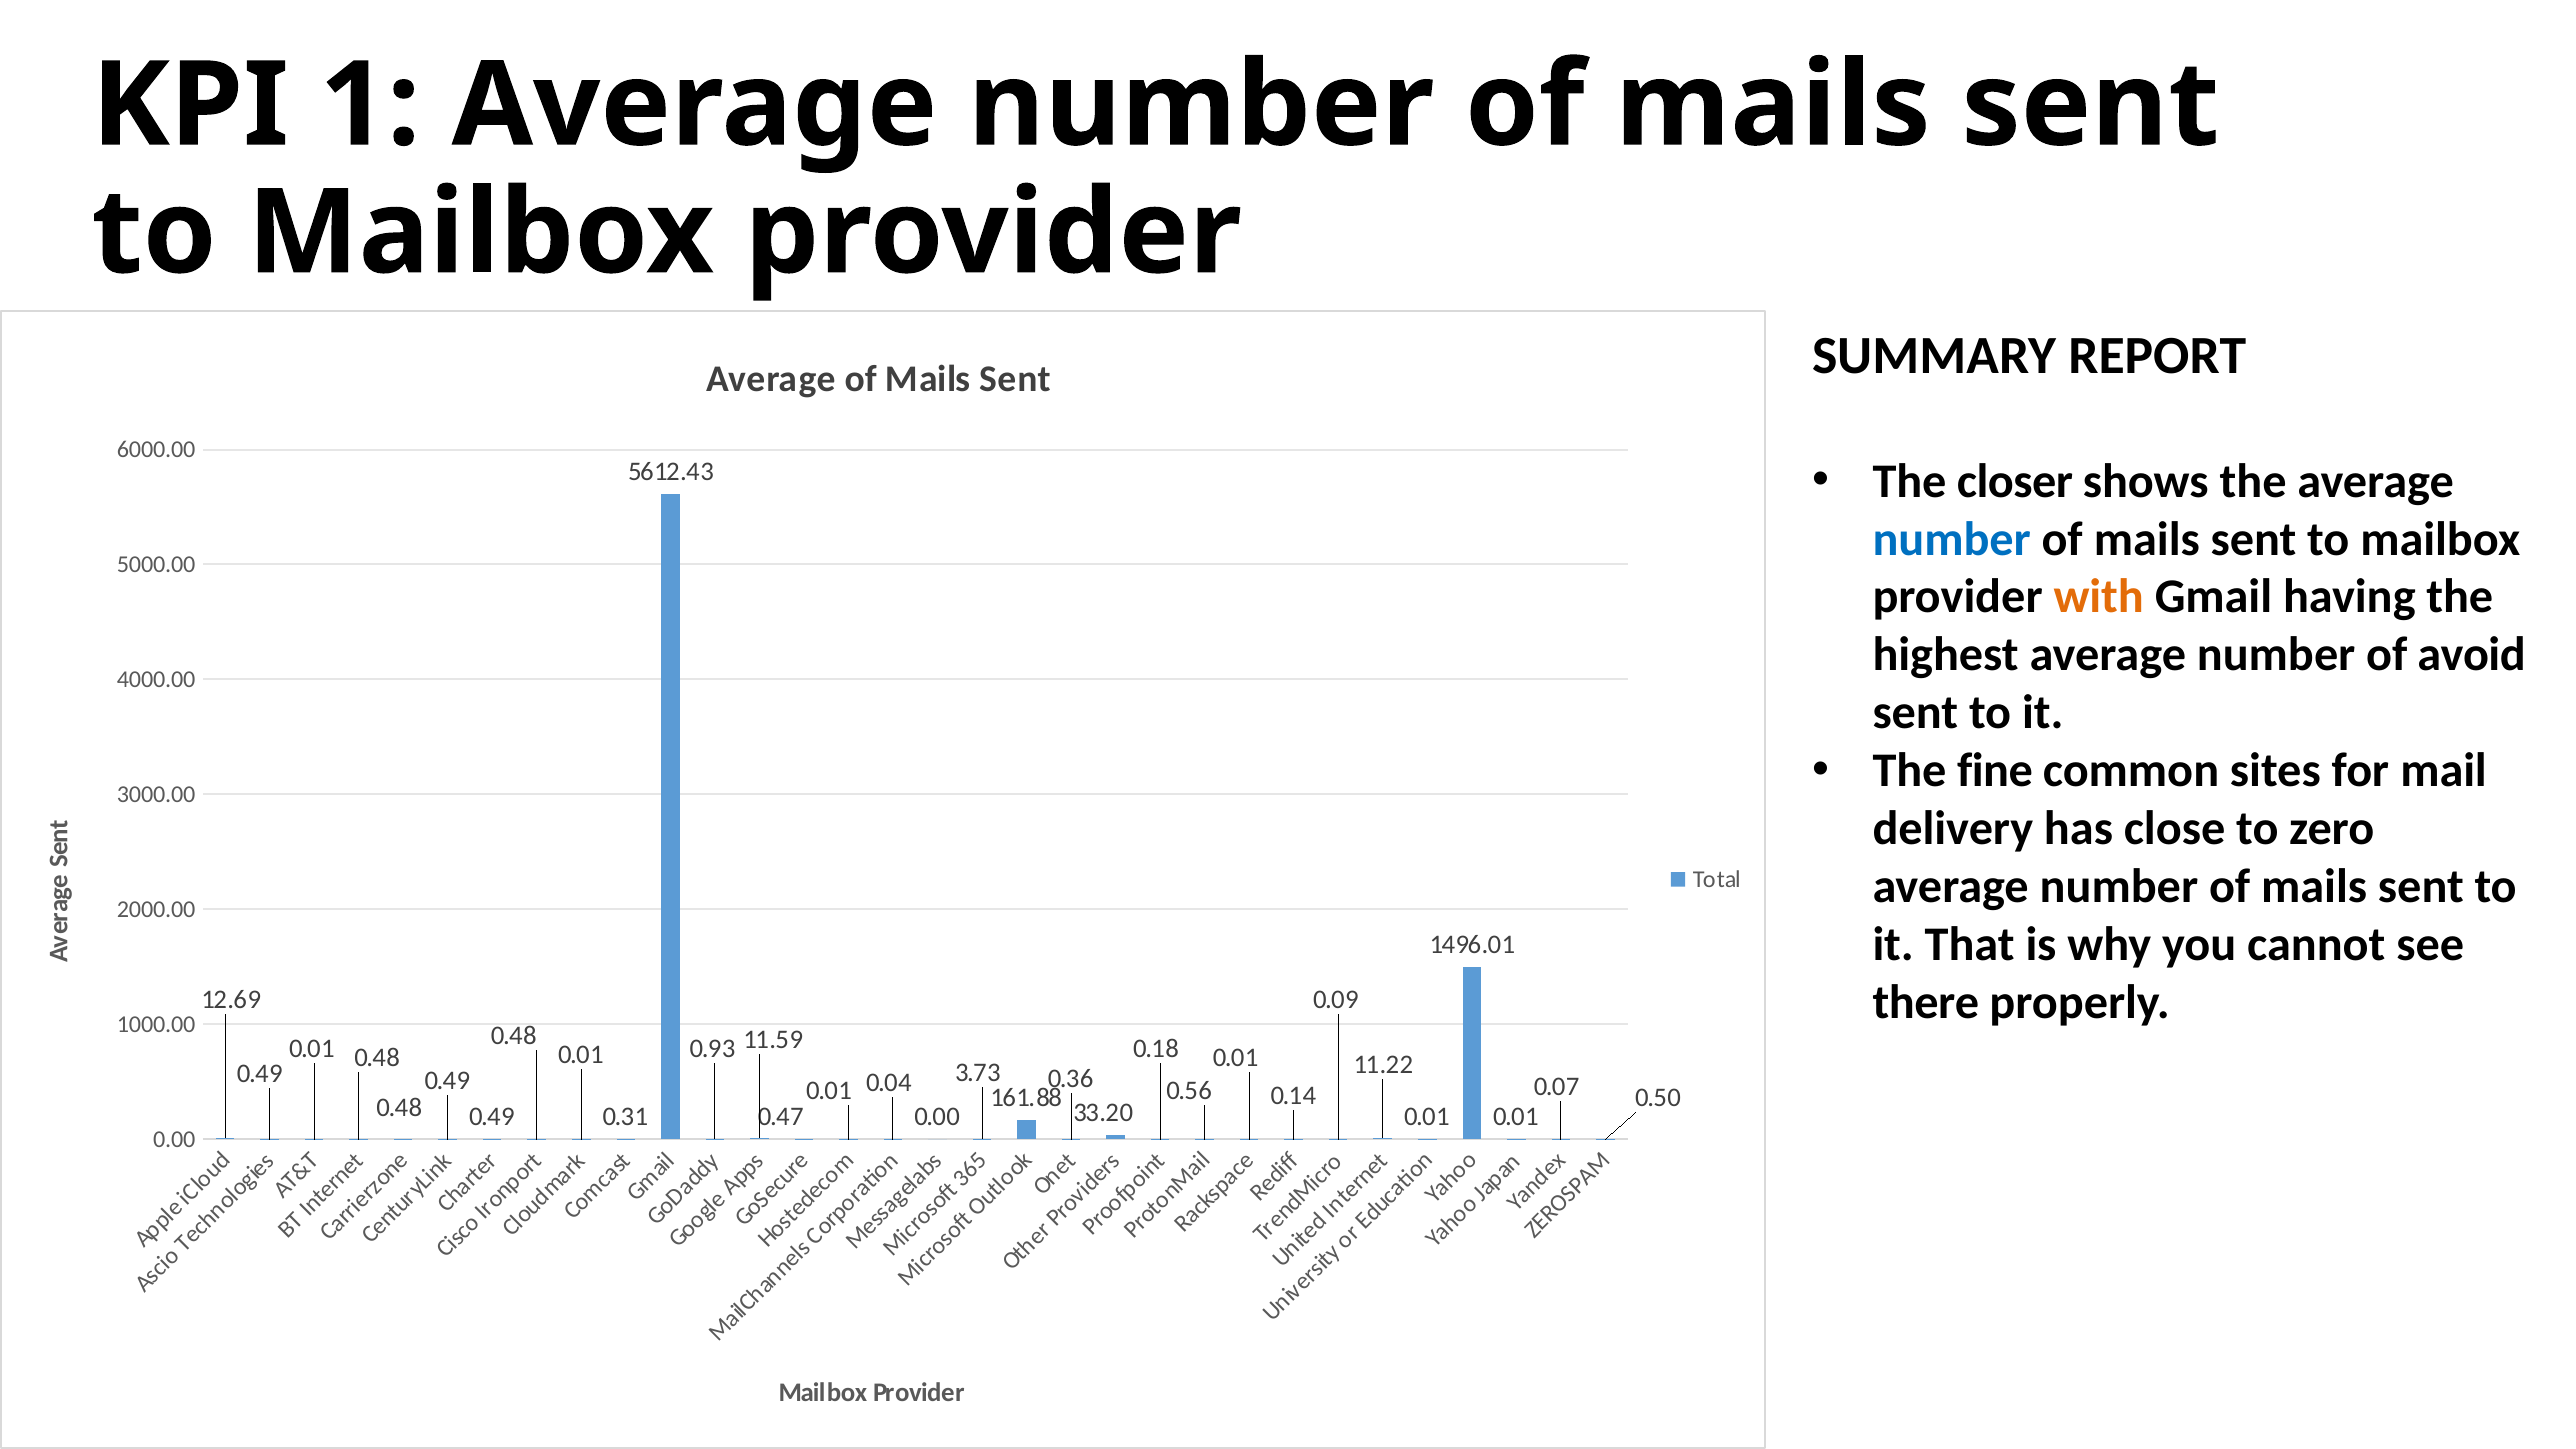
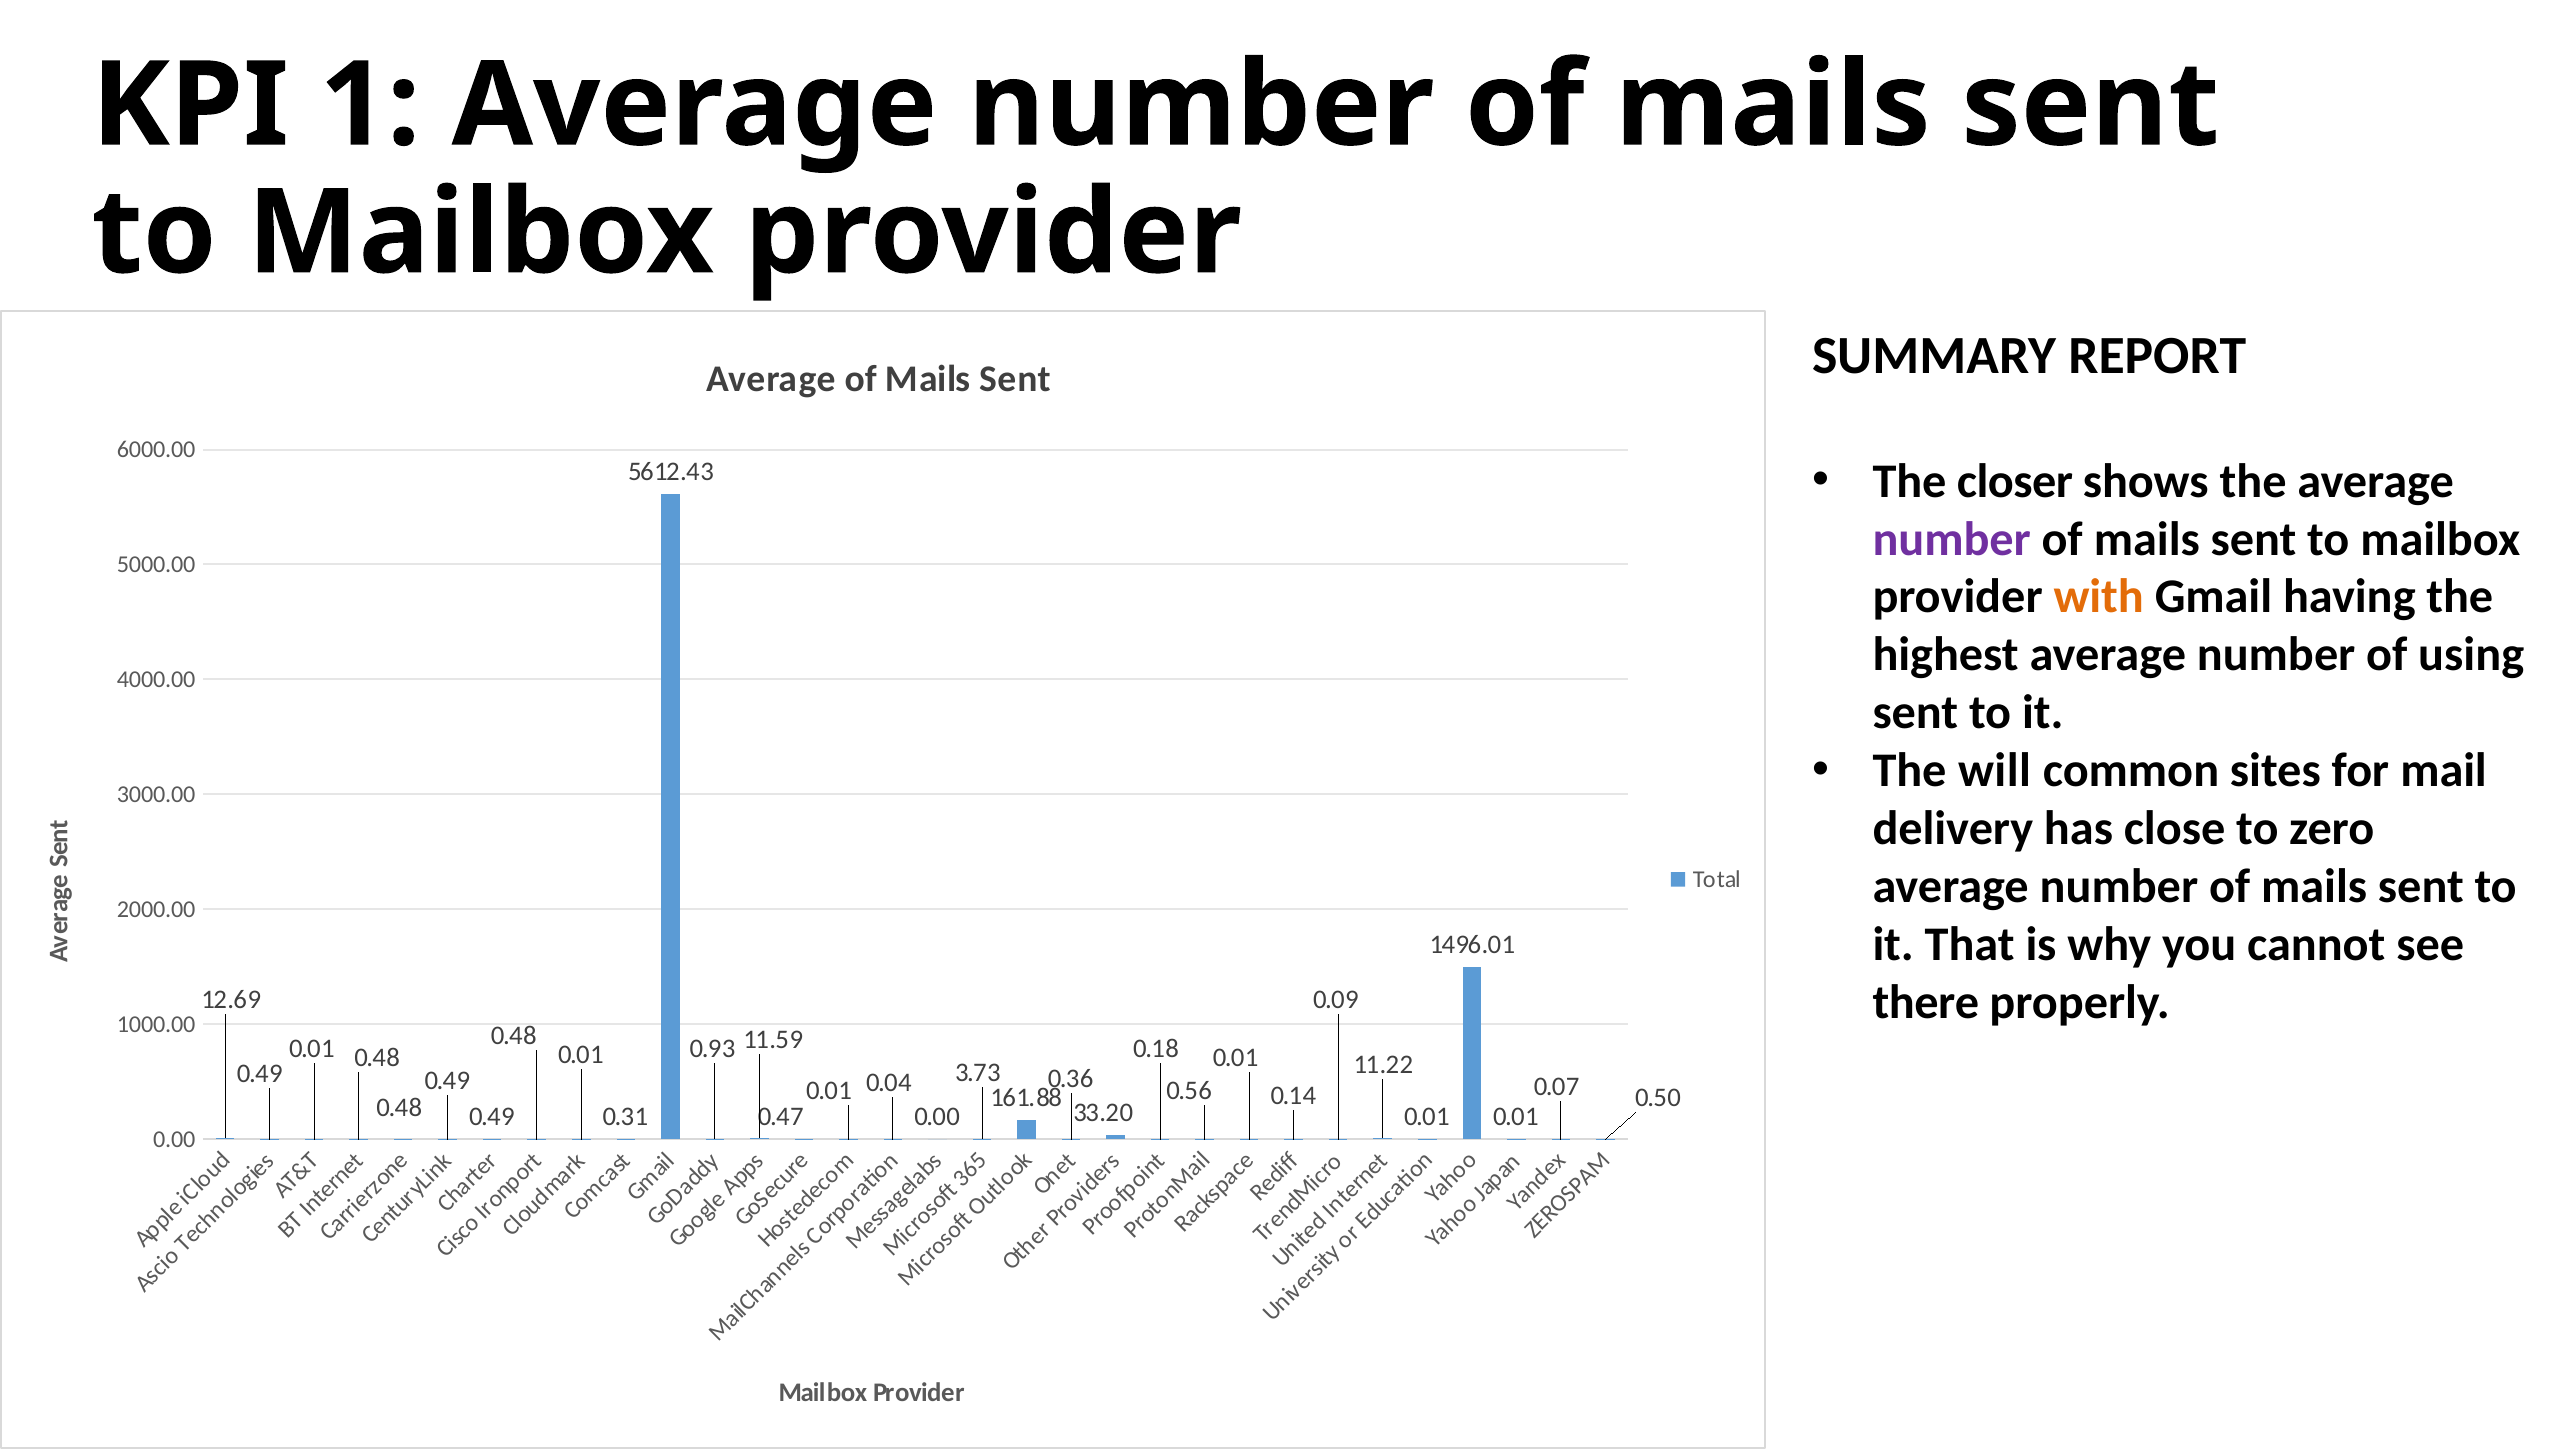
number colour: blue -> purple (1952, 539)
avoid: avoid -> using (2471, 655)
fine: fine -> will (1994, 771)
